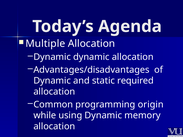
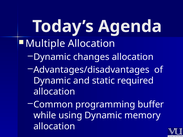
Dynamic dynamic: dynamic -> changes (91, 57)
origin: origin -> buffer (151, 105)
